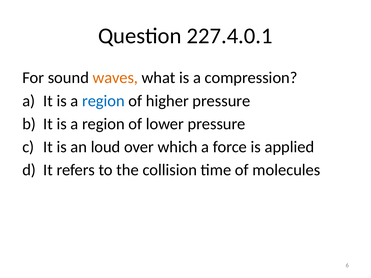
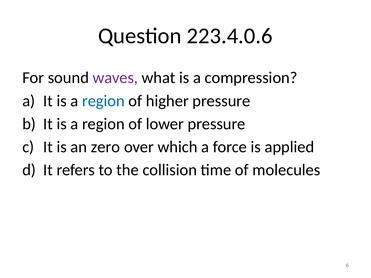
227.4.0.1: 227.4.0.1 -> 223.4.0.6 (230, 36)
waves colour: orange -> purple (115, 78)
loud: loud -> zero (105, 147)
